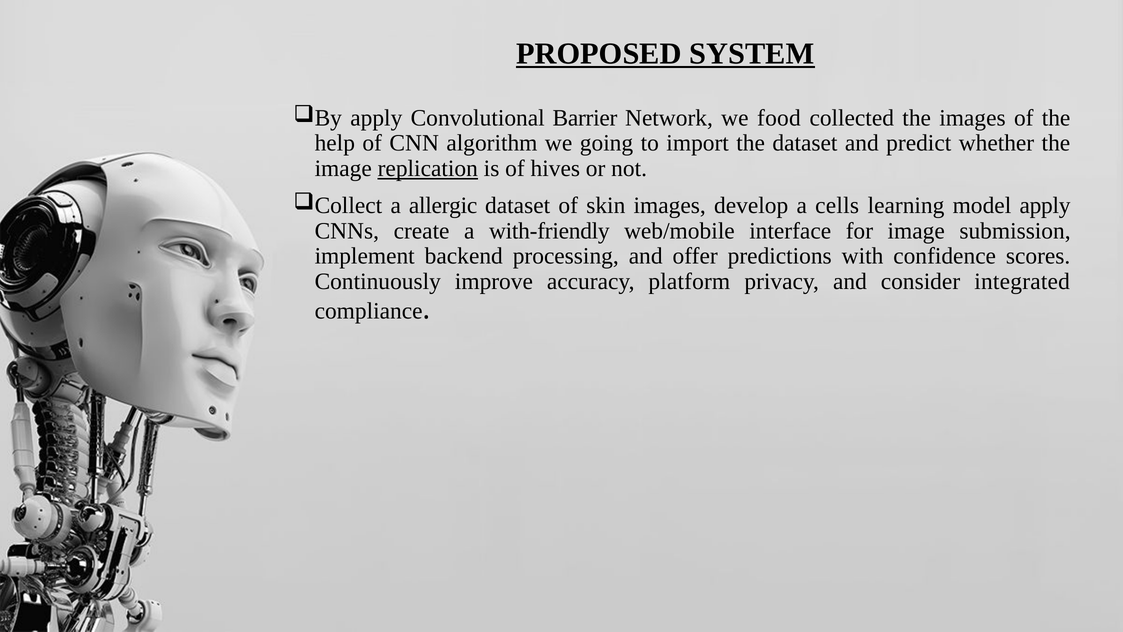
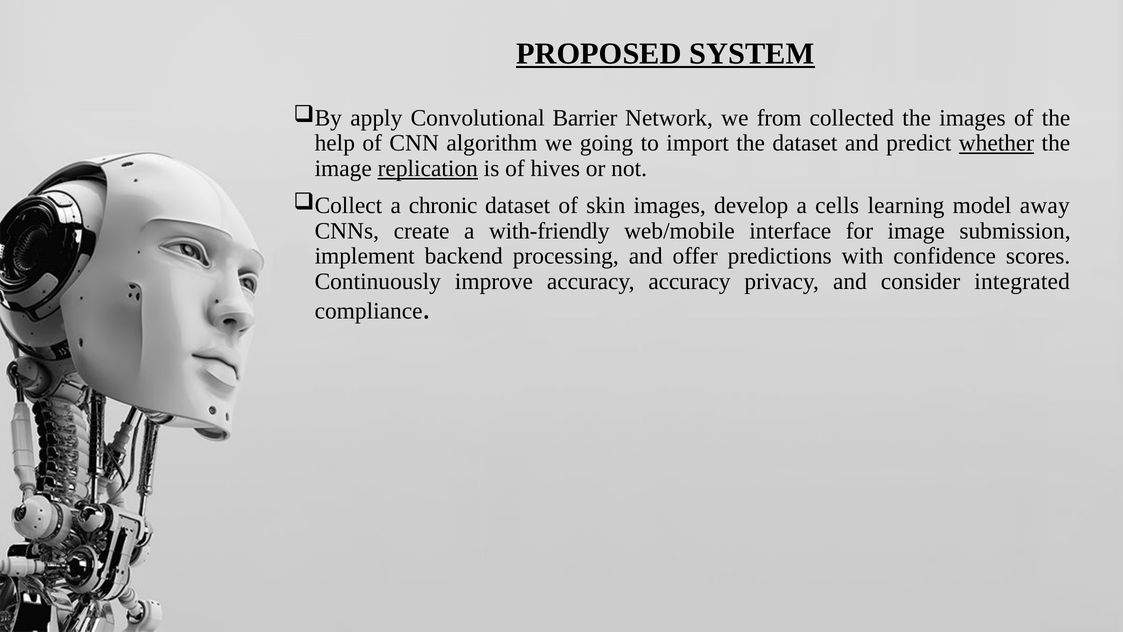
food: food -> from (779, 118)
whether underline: none -> present (996, 143)
allergic: allergic -> chronic (443, 205)
model apply: apply -> away (1045, 205)
accuracy platform: platform -> accuracy (689, 281)
